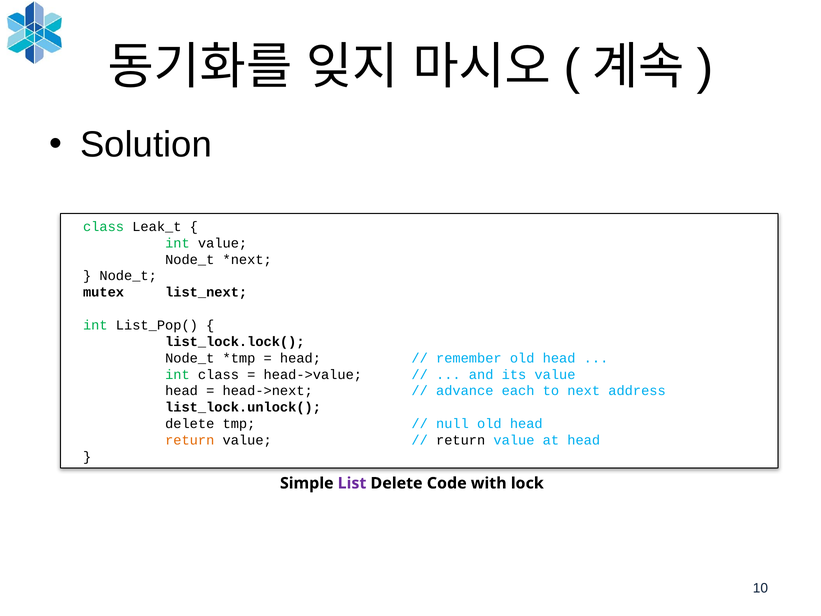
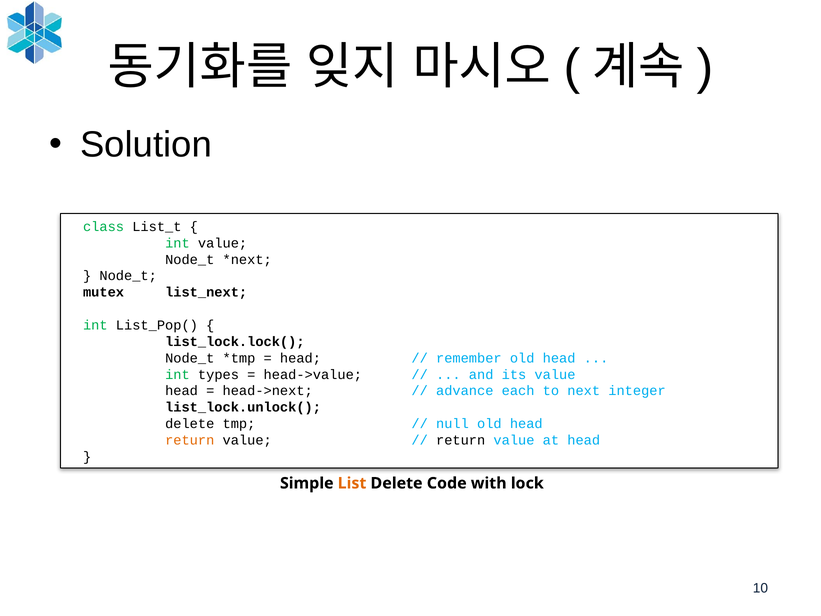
Leak_t: Leak_t -> List_t (157, 227)
int class: class -> types (218, 374)
address: address -> integer (637, 391)
List colour: purple -> orange (352, 483)
